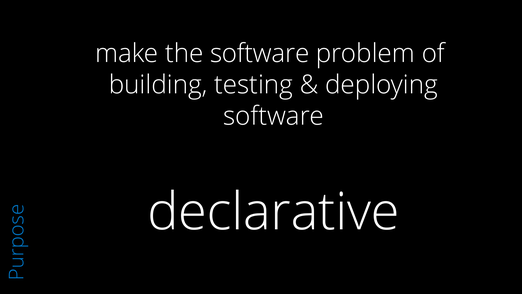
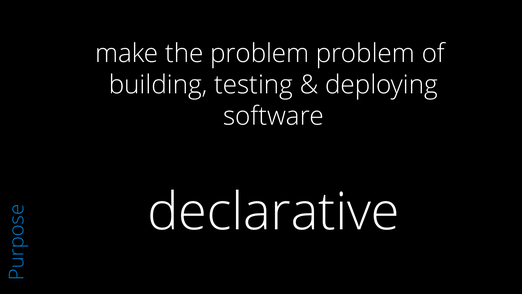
the software: software -> problem (260, 54)
